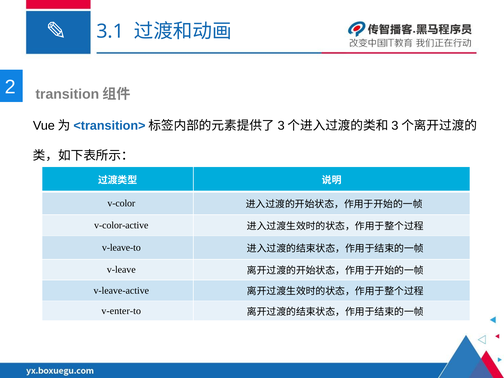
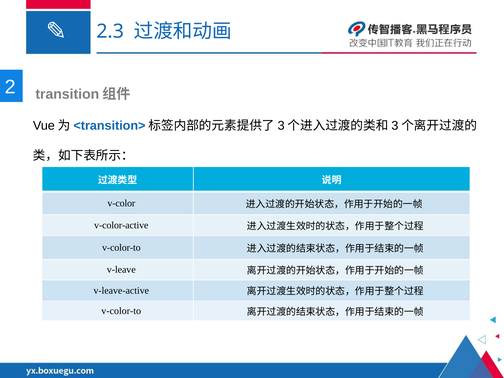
3.1: 3.1 -> 2.3 (110, 31)
v-leave-to: v-leave-to -> v-color-to (121, 248)
v-enter-to: v-enter-to -> v-color-to (121, 311)
